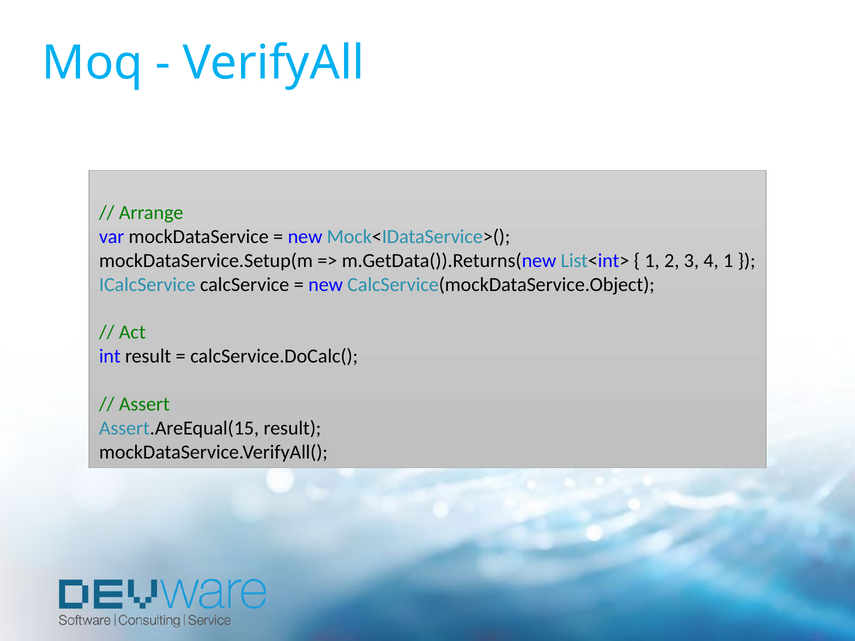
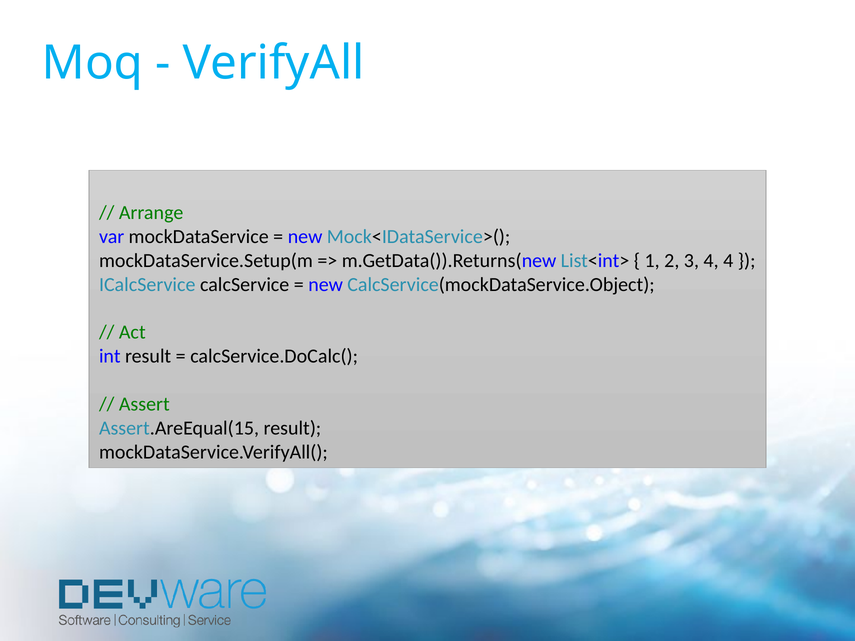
4 1: 1 -> 4 (728, 261)
